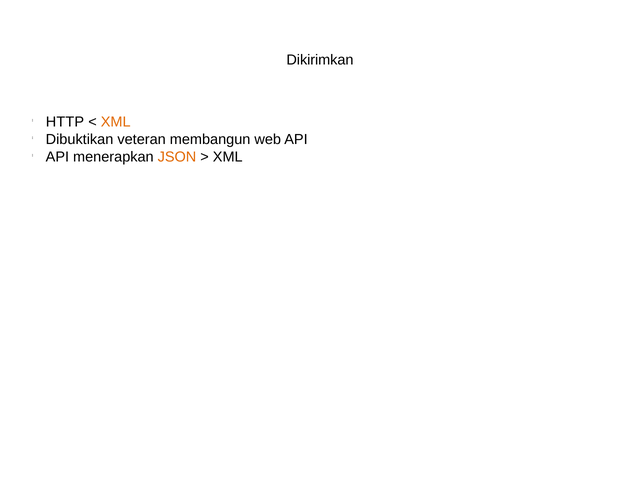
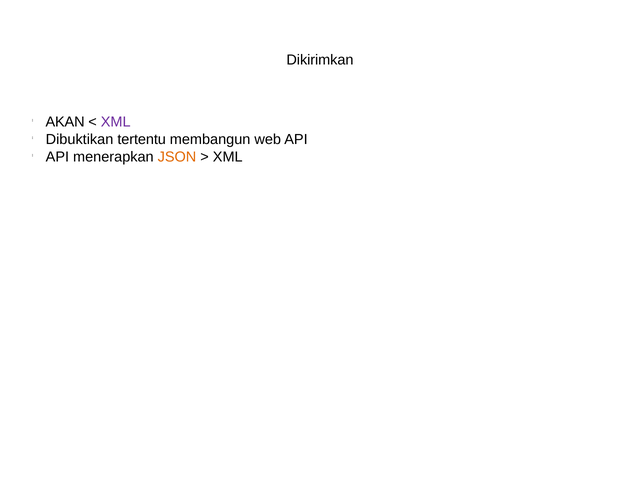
HTTP: HTTP -> AKAN (65, 122)
XML colour: orange -> purple (116, 122)
veteran: veteran -> tertentu (142, 139)
